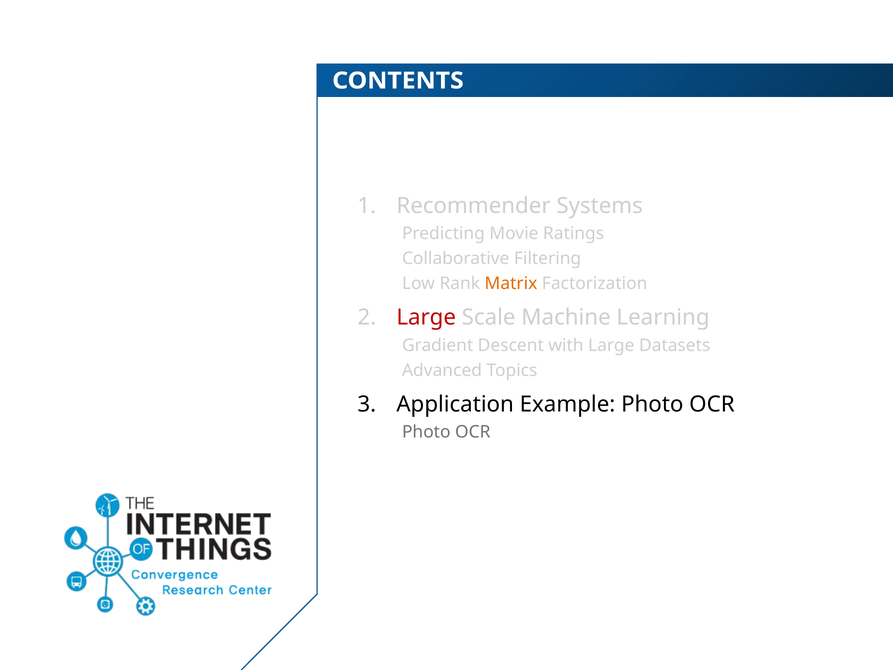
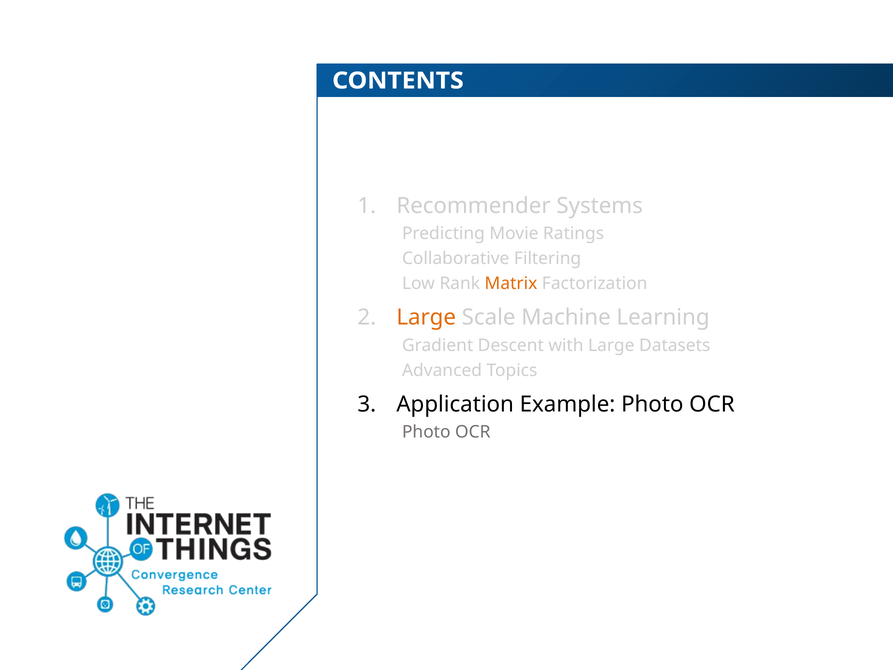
Large colour: red -> orange (426, 317)
